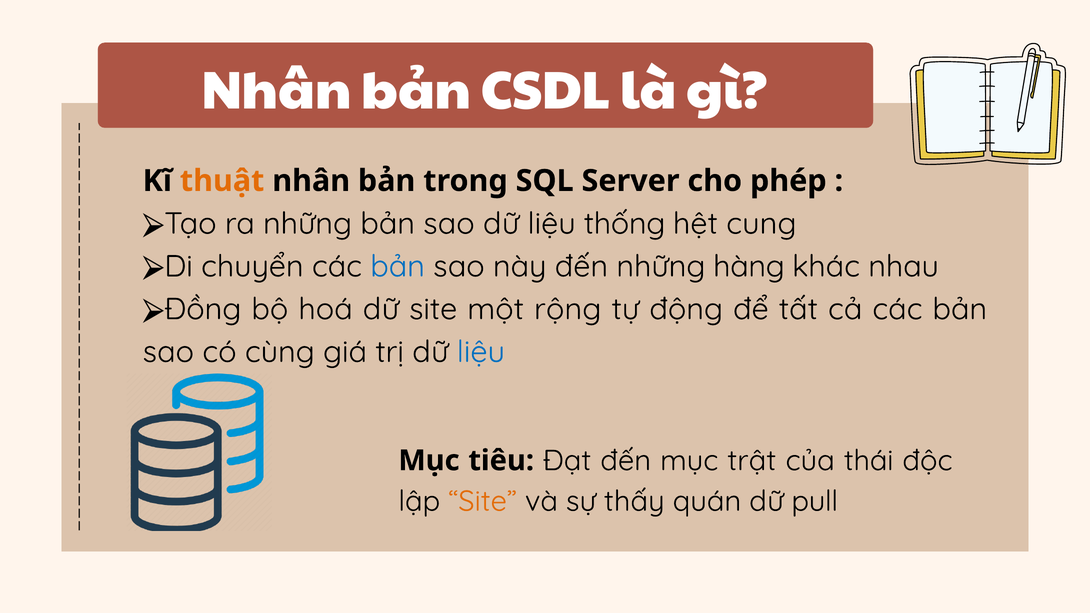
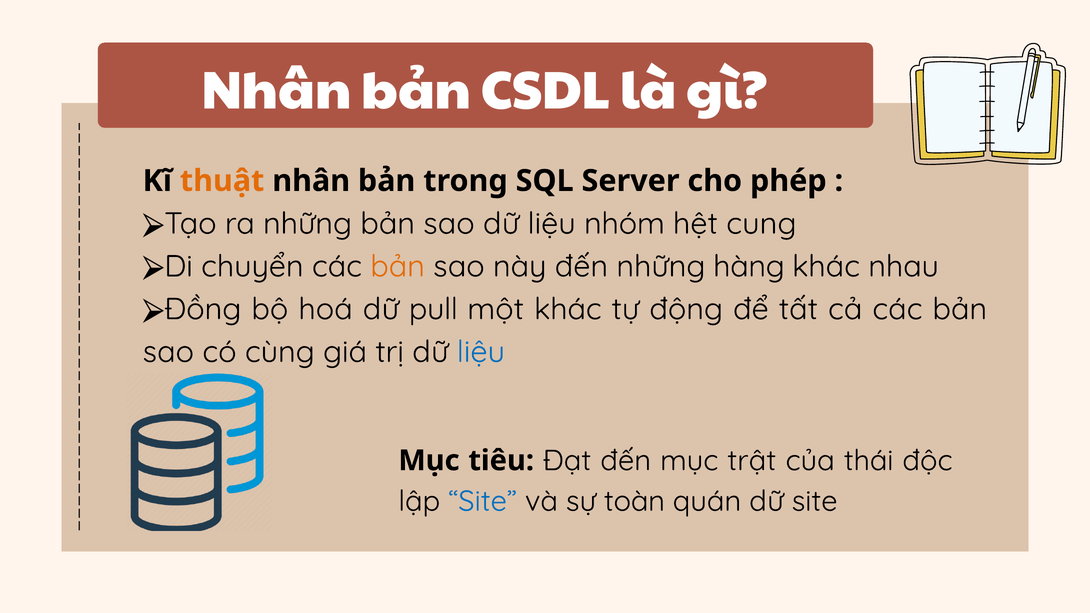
thống: thống -> nhóm (624, 224)
bản colour: blue -> orange (398, 266)
dữ site: site -> pull (433, 309)
một rộng: rộng -> khác (568, 309)
Site colour: orange -> blue (483, 501)
thấy: thấy -> toàn (634, 501)
dữ pull: pull -> site (815, 501)
